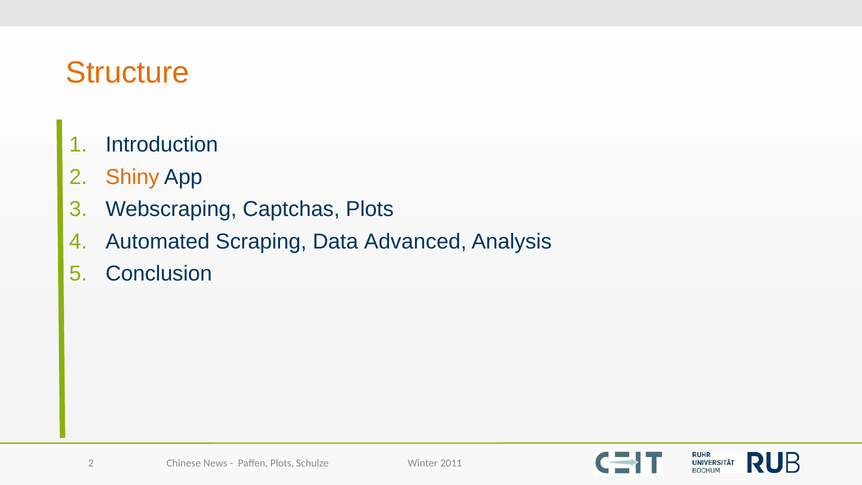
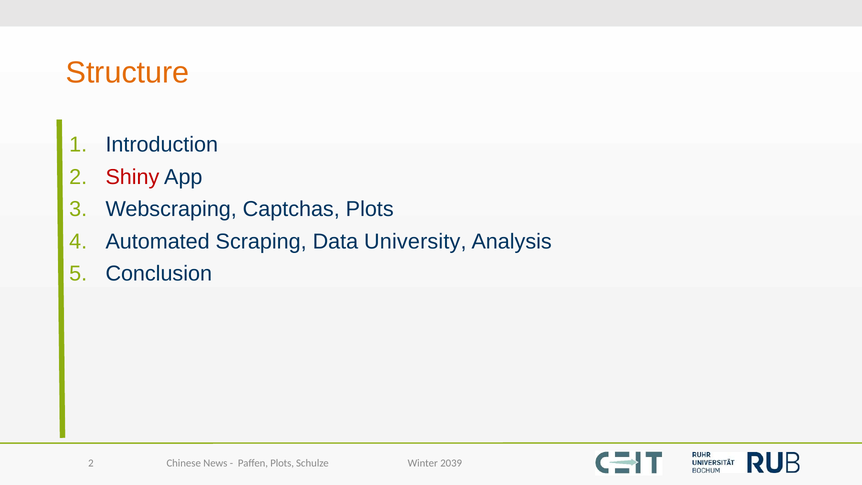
Shiny colour: orange -> red (132, 177)
Advanced: Advanced -> University (415, 242)
2011: 2011 -> 2039 (451, 463)
